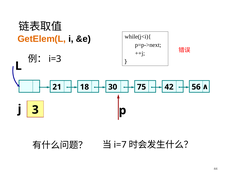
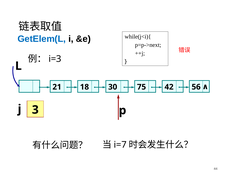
GetElem(L colour: orange -> blue (42, 39)
